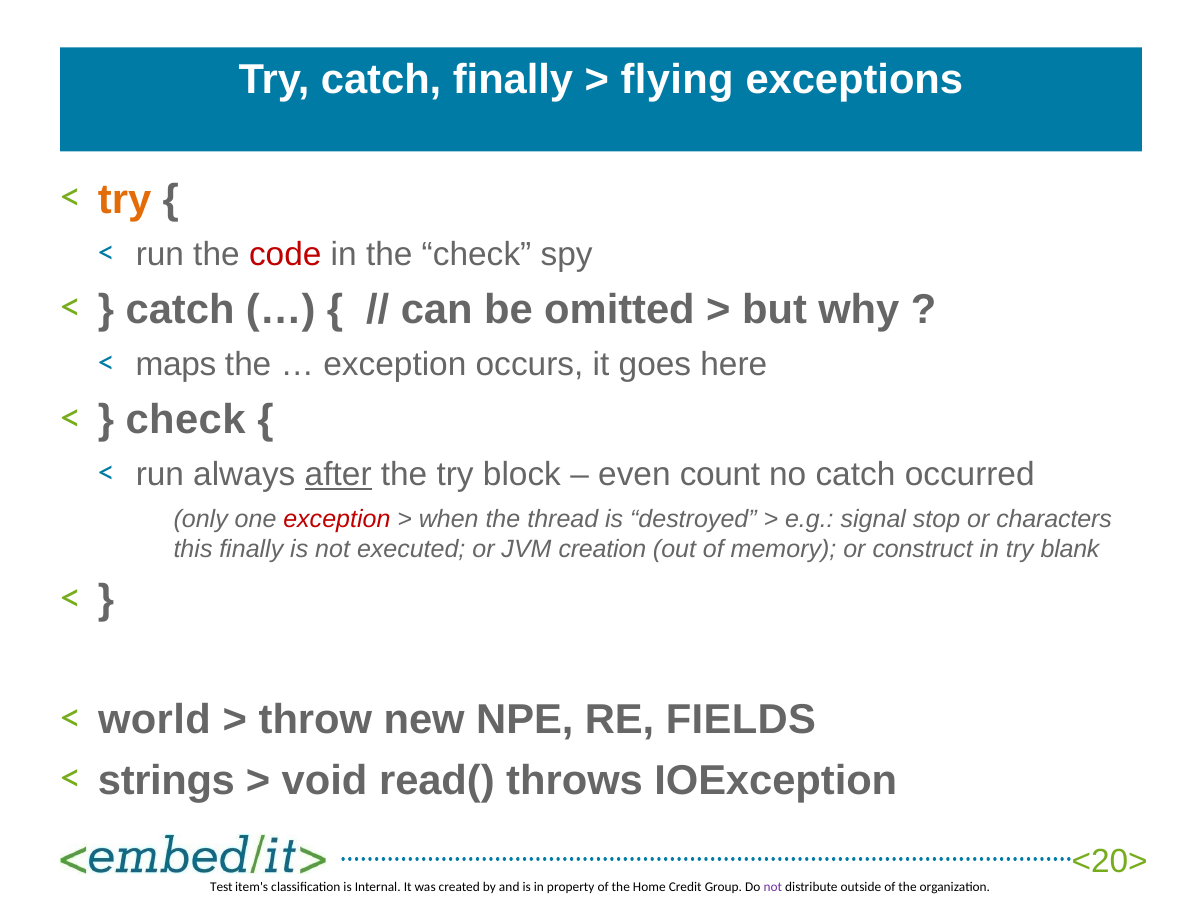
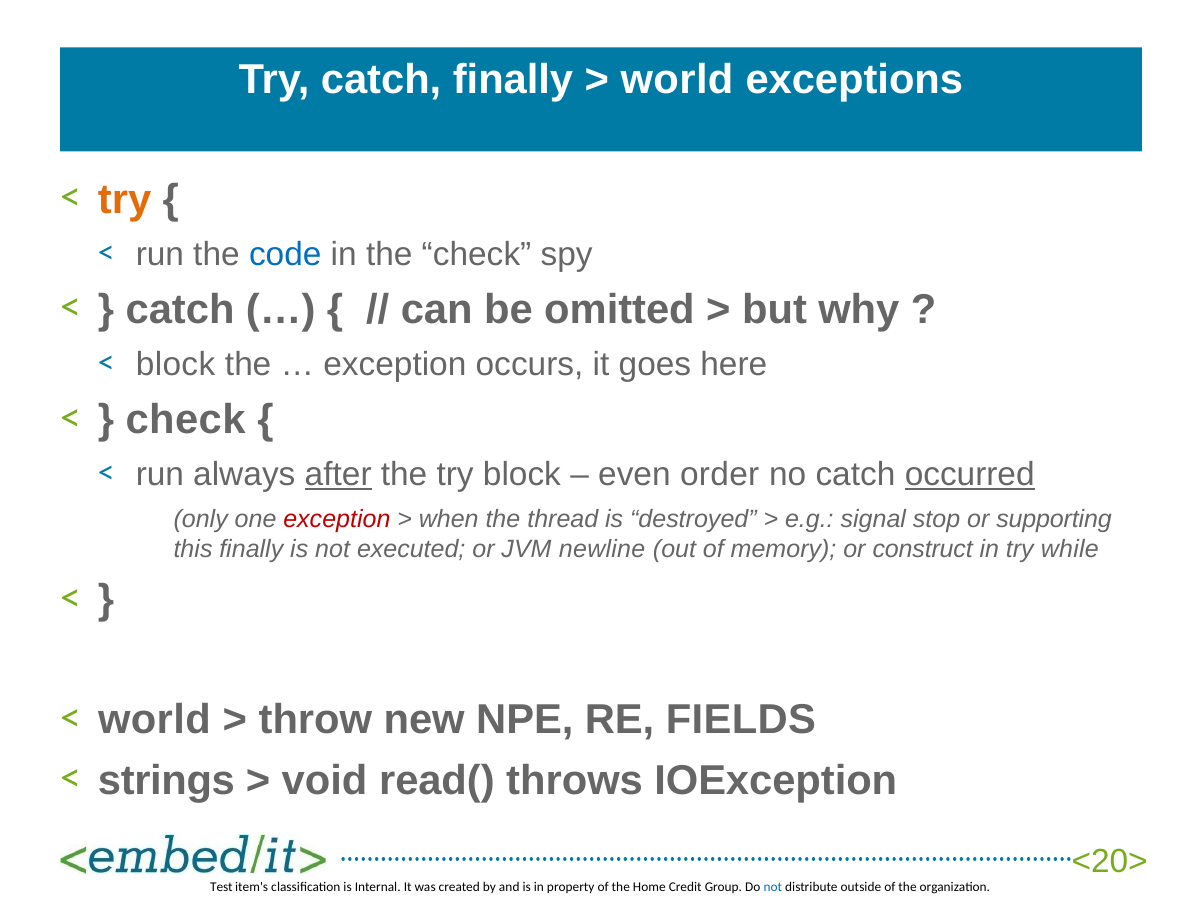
flying: flying -> world (677, 80)
code colour: red -> blue (285, 254)
maps: maps -> block (176, 364)
count: count -> order (720, 475)
occurred underline: none -> present (970, 475)
characters: characters -> supporting (1054, 519)
creation: creation -> newline (602, 549)
blank: blank -> while (1070, 549)
not colour: purple -> blue (773, 887)
